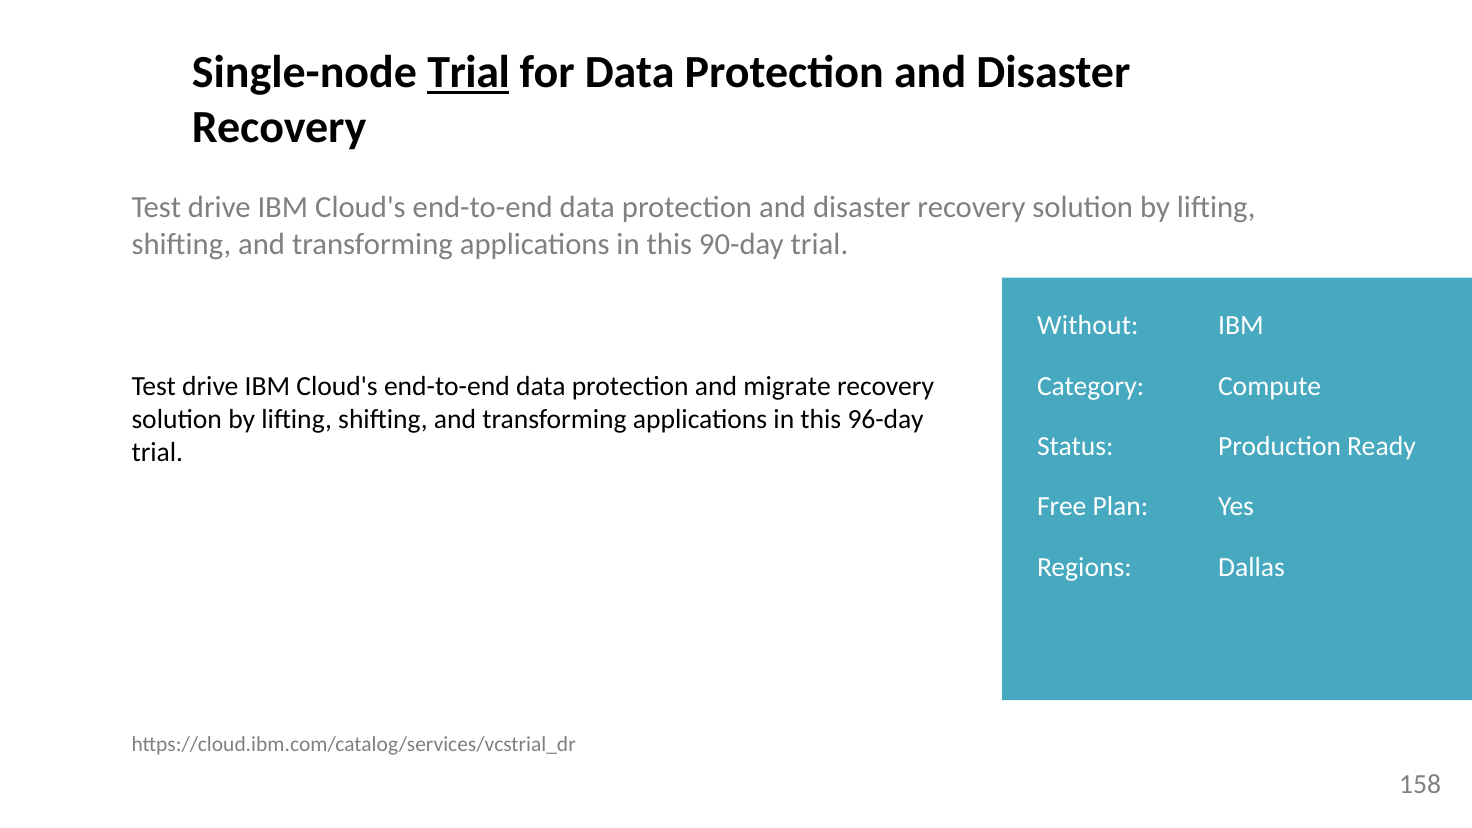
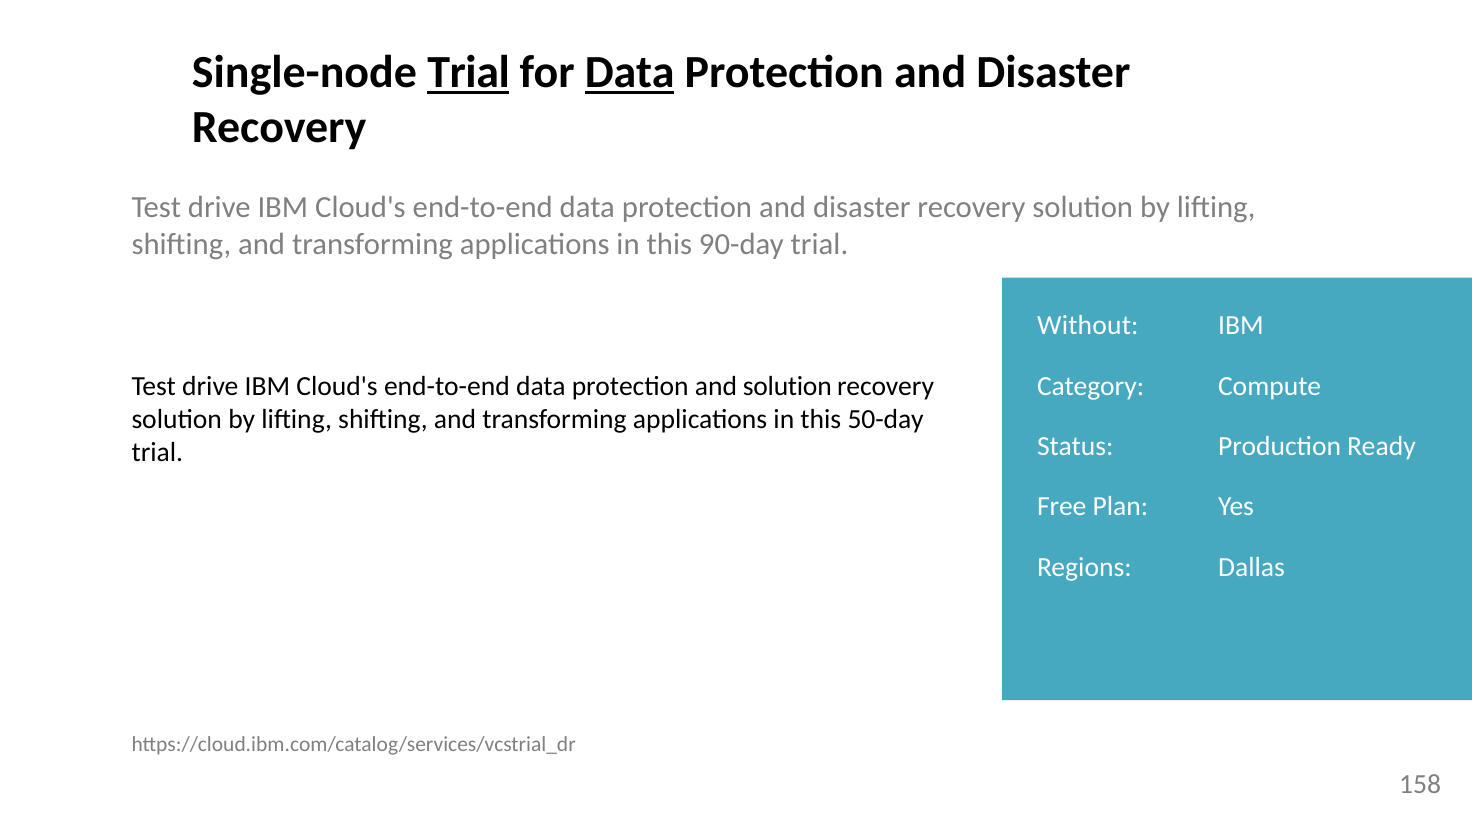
Data underline: none -> present (630, 72)
and migrate: migrate -> solution (787, 386)
96-day: 96-day -> 50-day (886, 419)
